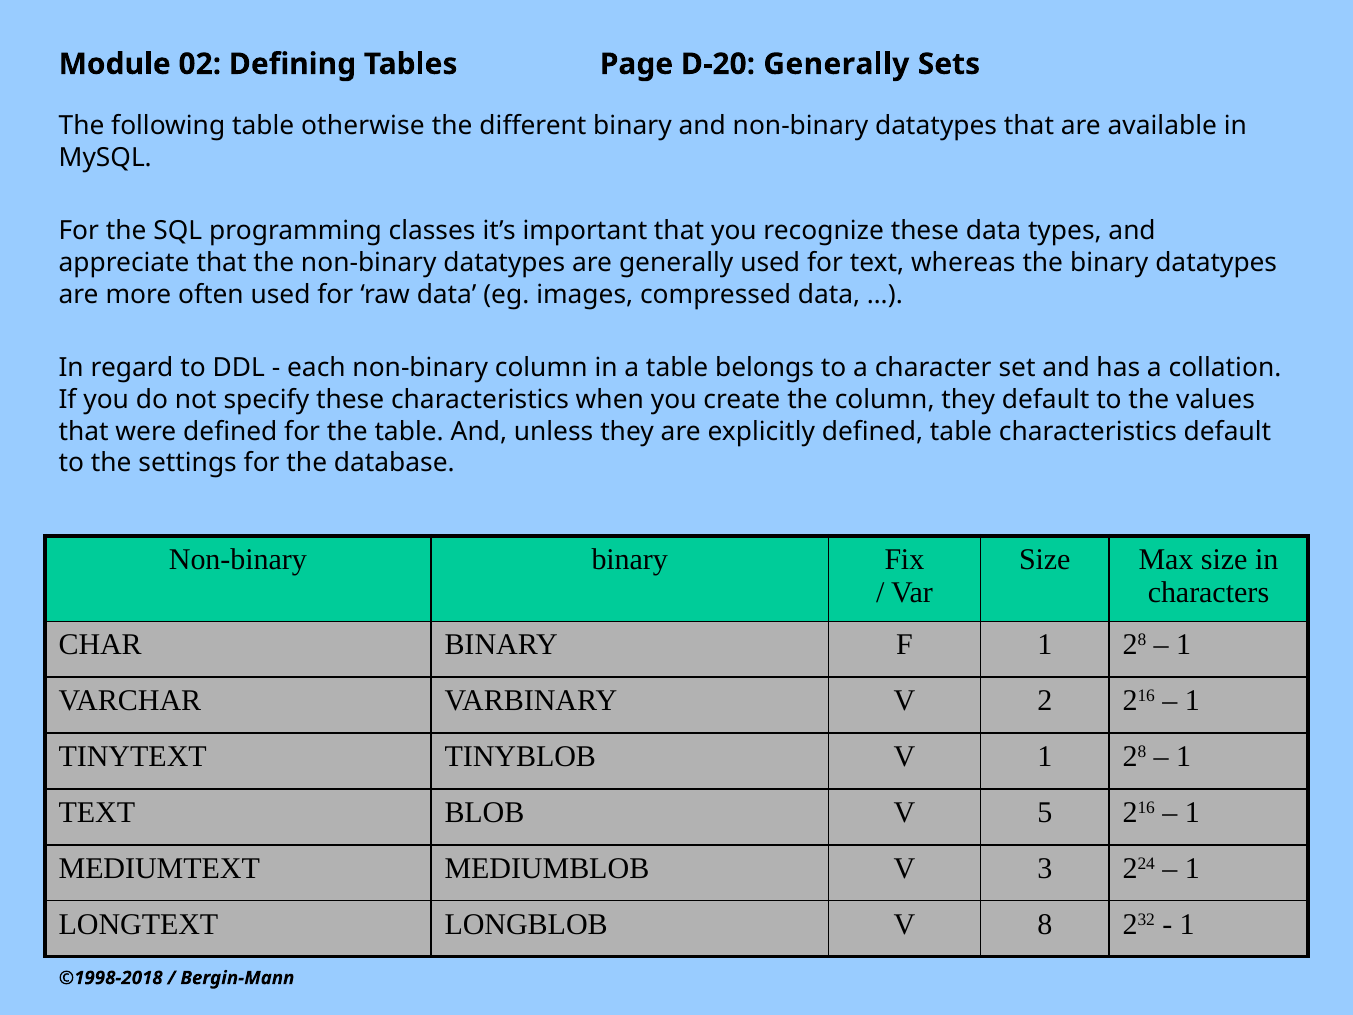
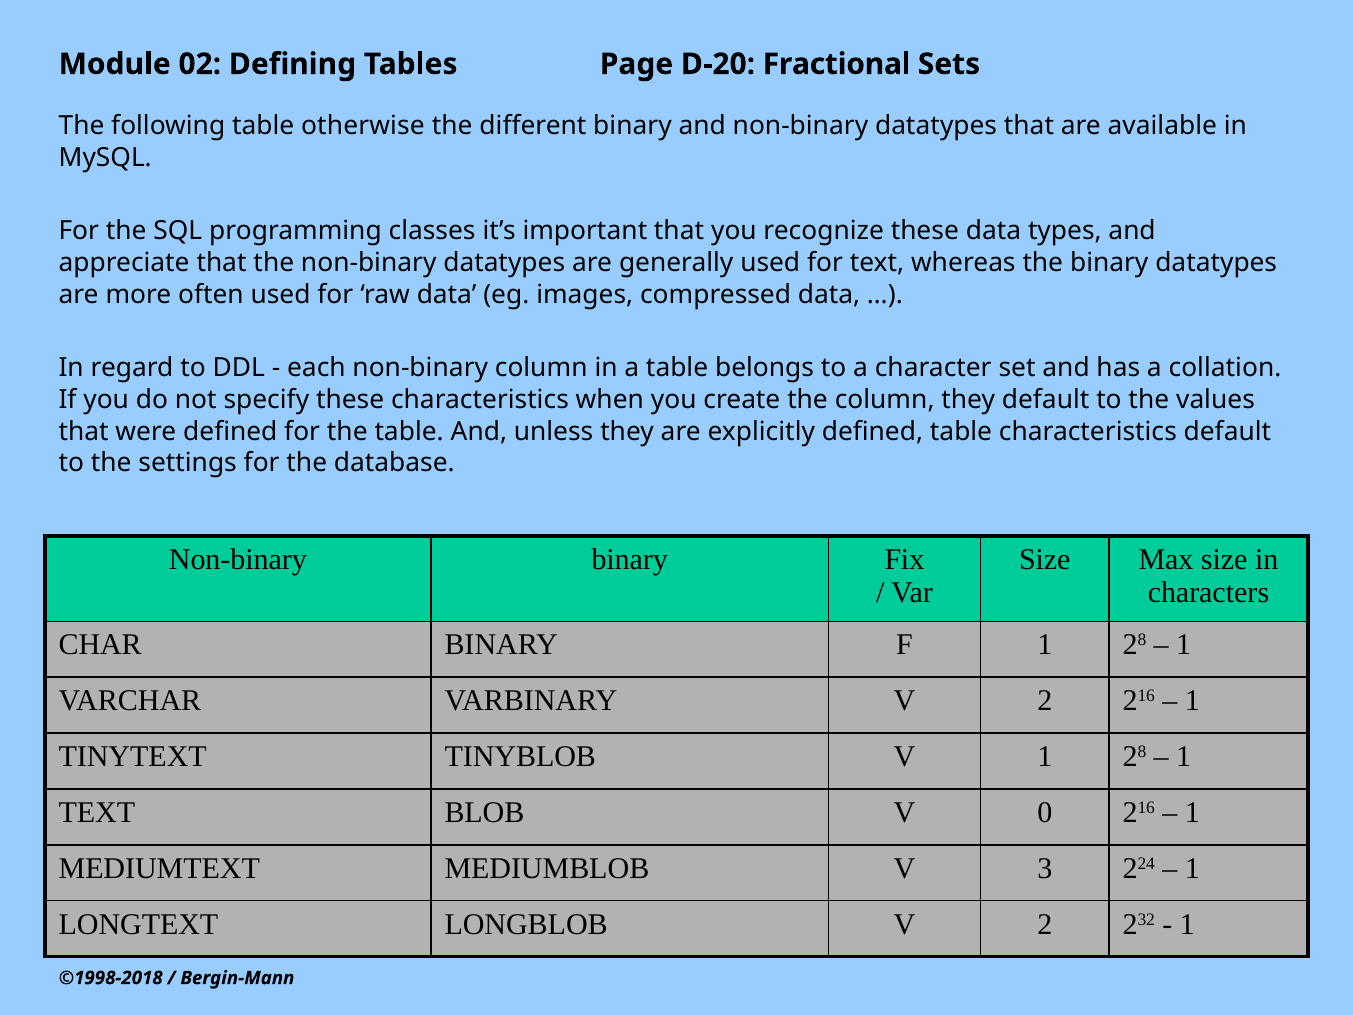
D-20 Generally: Generally -> Fractional (837, 64)
5: 5 -> 0 (1045, 812)
LONGBLOB V 8: 8 -> 2 (1045, 924)
